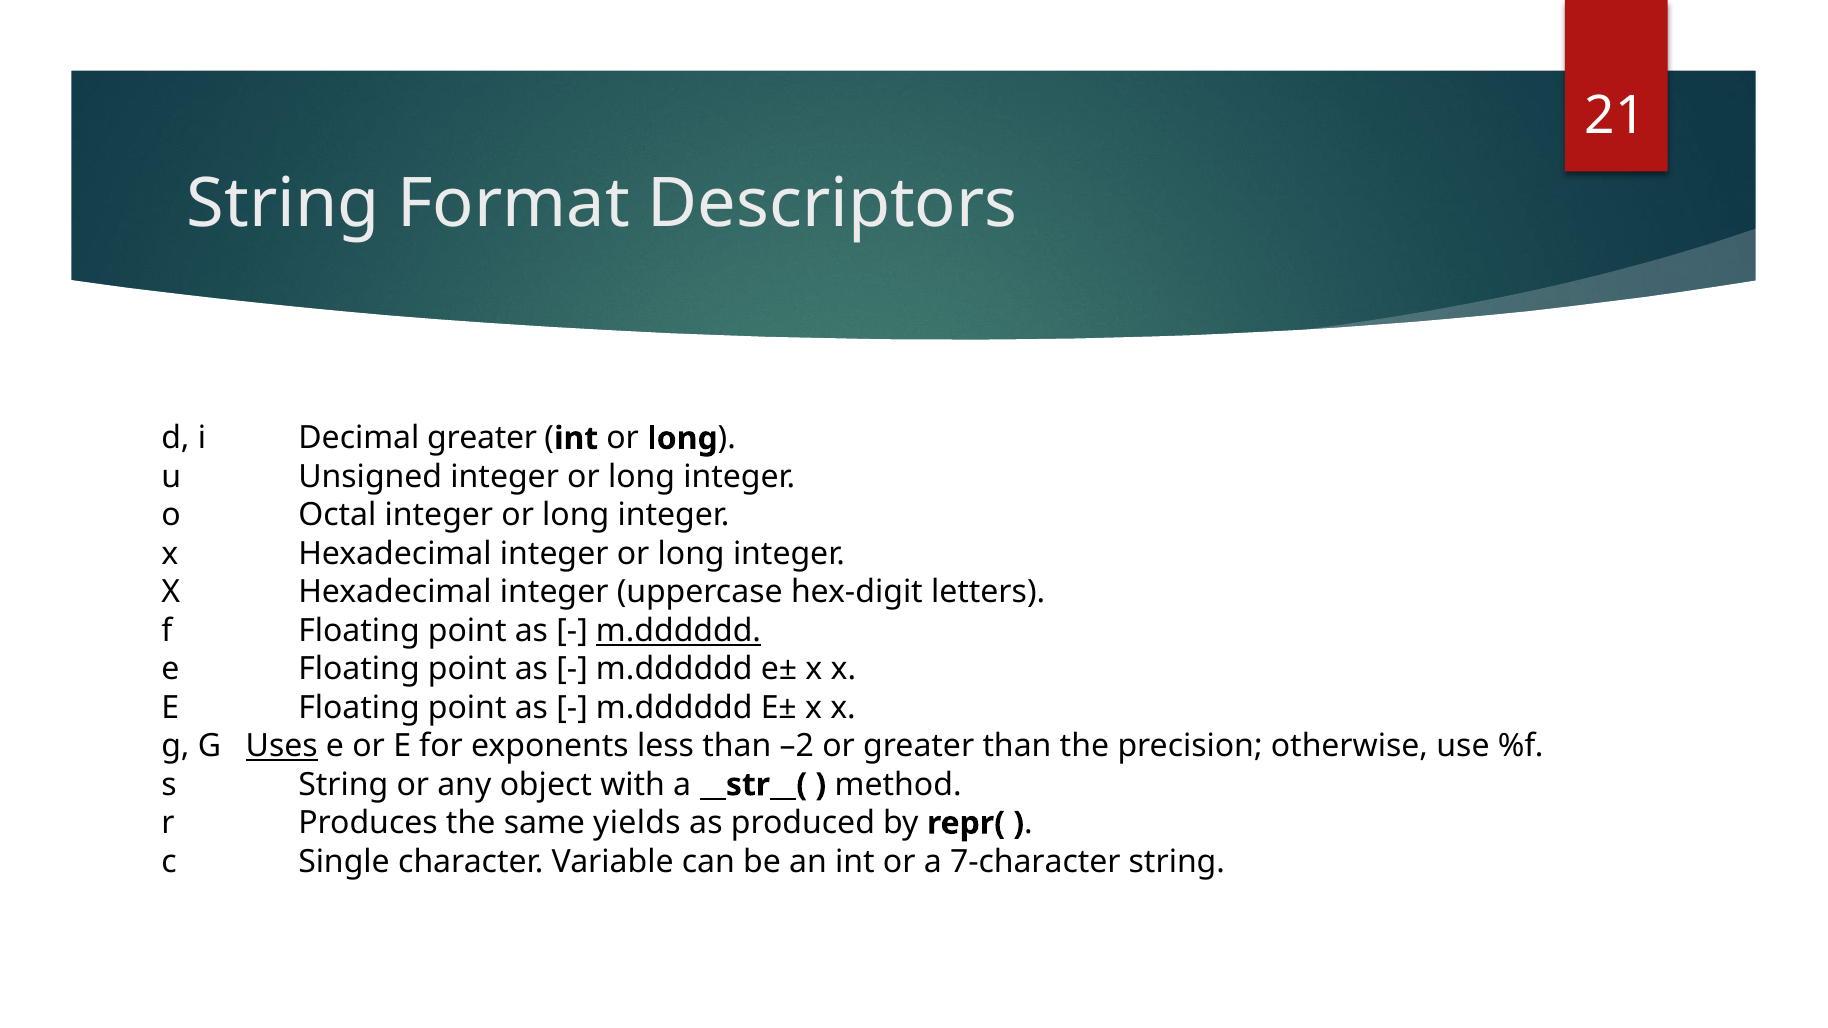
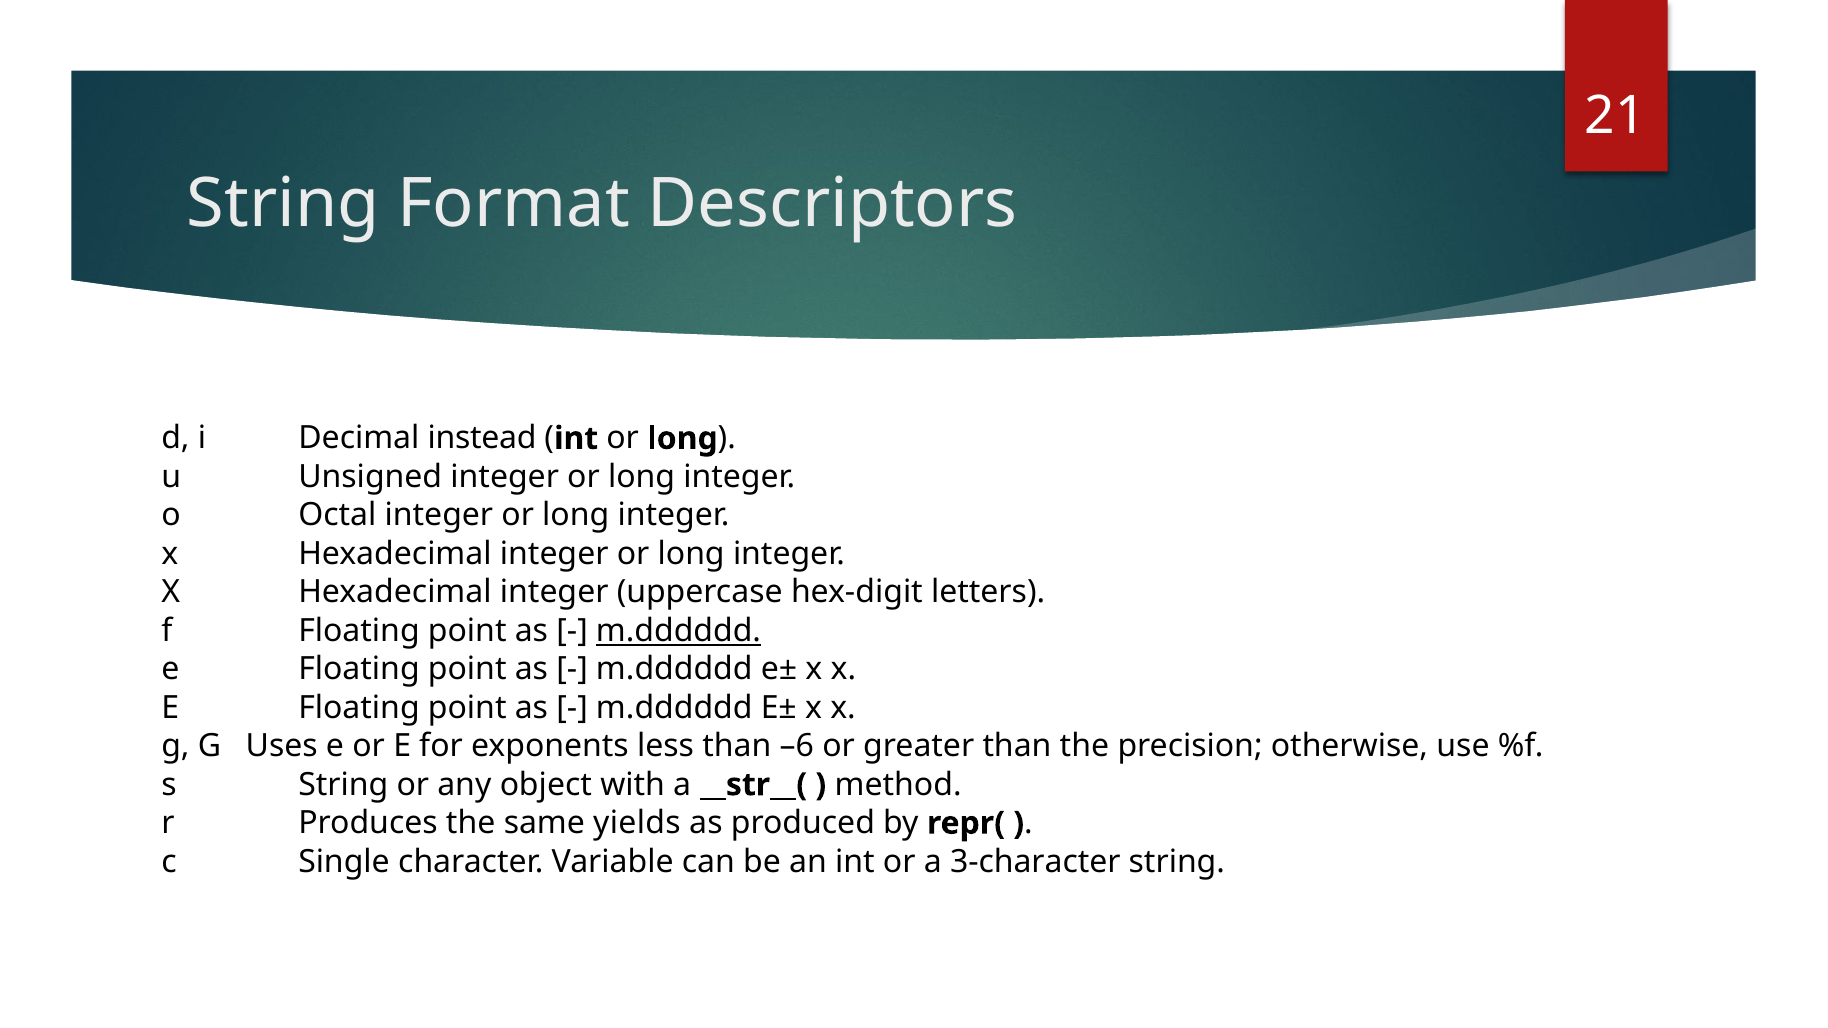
Decimal greater: greater -> instead (482, 439)
Uses underline: present -> none (282, 746)
–2: –2 -> –6 (797, 746)
7-character: 7-character -> 3-character (1035, 862)
